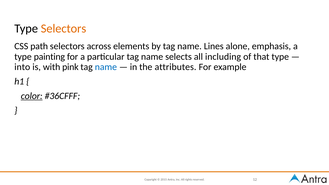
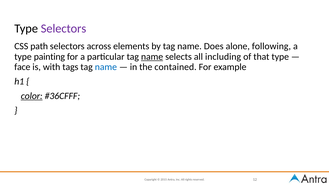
Selectors colour: orange -> purple (63, 29)
Lines: Lines -> Does (214, 46)
emphasis: emphasis -> following (271, 46)
name underline: none -> present (152, 57)
into: into -> face (22, 67)
pink: pink -> tags (70, 67)
attributes: attributes -> contained (176, 67)
